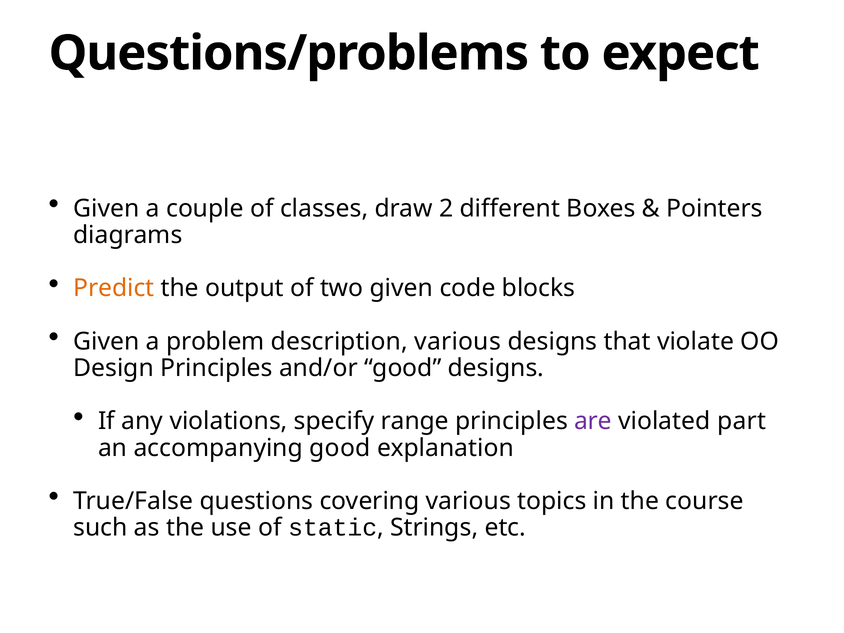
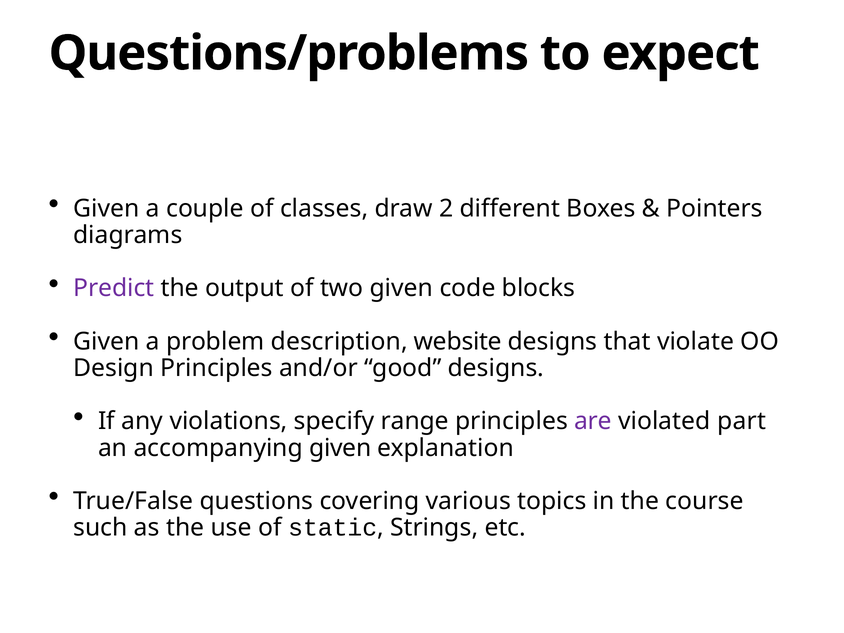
Predict colour: orange -> purple (114, 288)
description various: various -> website (458, 341)
accompanying good: good -> given (340, 448)
